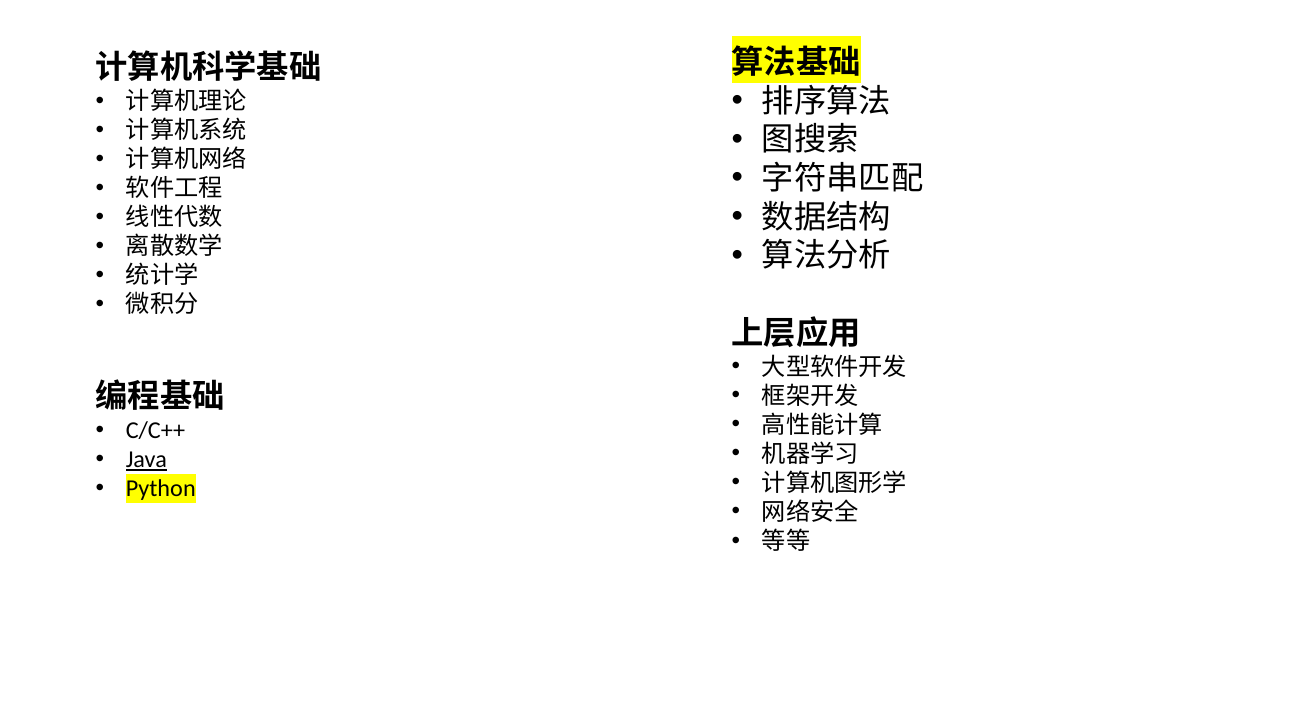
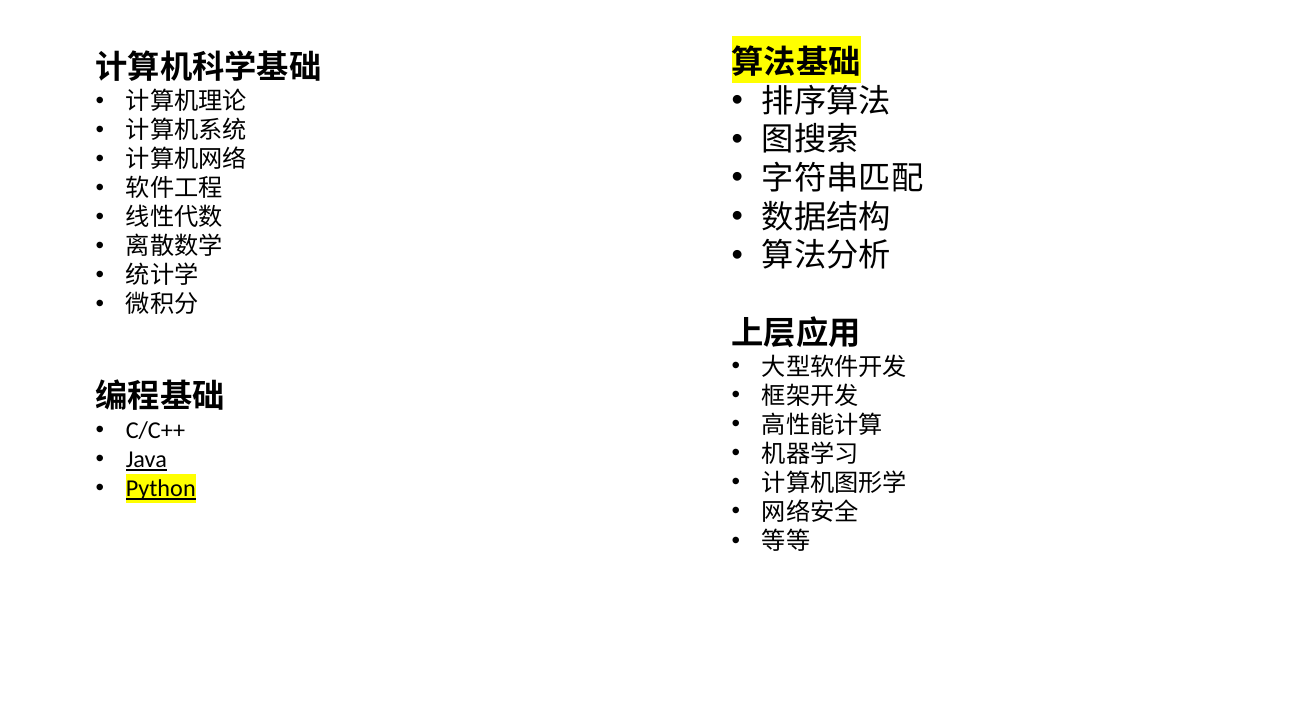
Python underline: none -> present (161, 489)
